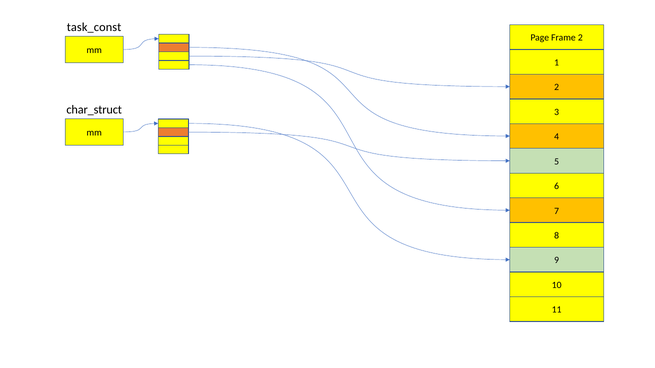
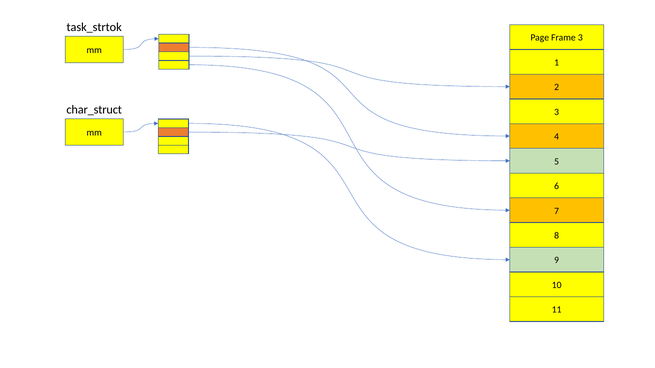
task_const: task_const -> task_strtok (94, 27)
Frame 2: 2 -> 3 (580, 38)
